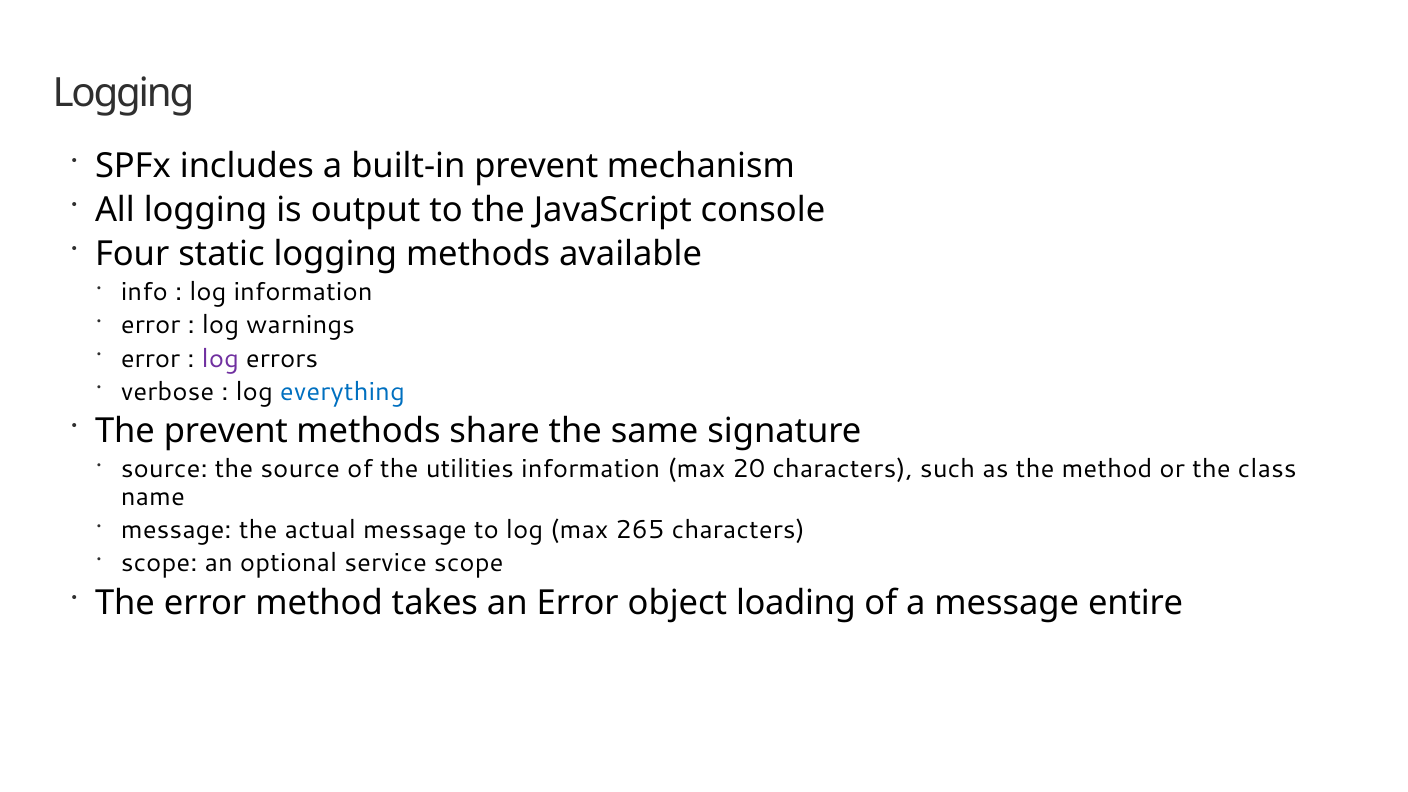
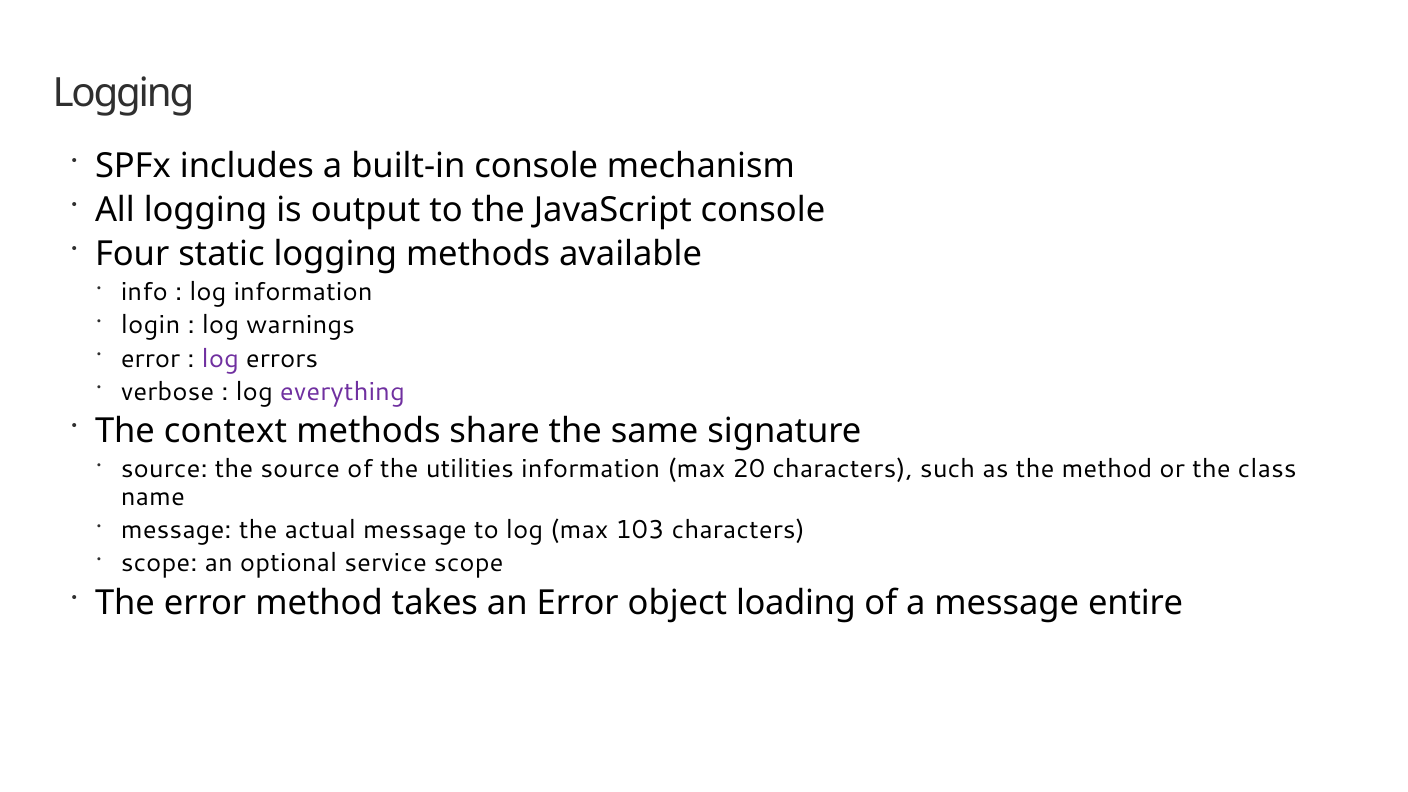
built-in prevent: prevent -> console (536, 166)
error: error -> login (151, 325)
everything colour: blue -> purple (342, 392)
The prevent: prevent -> context (226, 431)
265: 265 -> 103 (640, 530)
